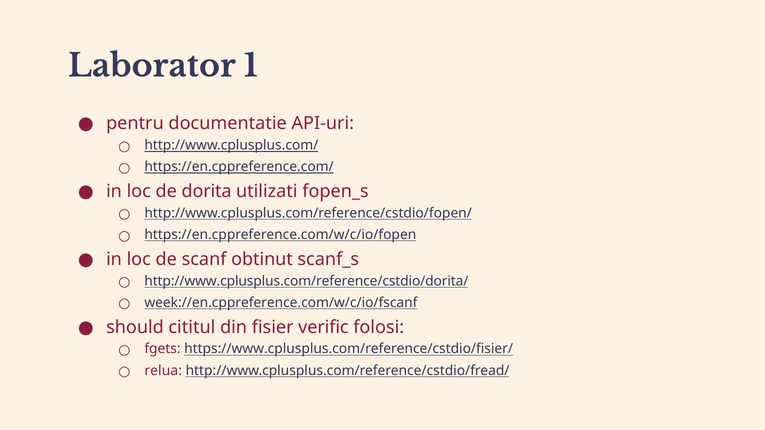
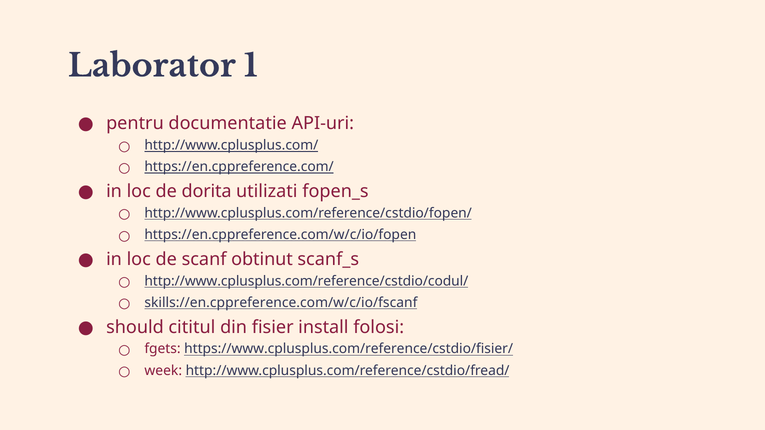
http://www.cplusplus.com/reference/cstdio/dorita/: http://www.cplusplus.com/reference/cstdio/dorita/ -> http://www.cplusplus.com/reference/cstdio/codul/ (306, 281)
week://en.cppreference.com/w/c/io/fscanf: week://en.cppreference.com/w/c/io/fscanf -> skills://en.cppreference.com/w/c/io/fscanf (281, 303)
verific: verific -> install (323, 328)
relua: relua -> week (163, 371)
